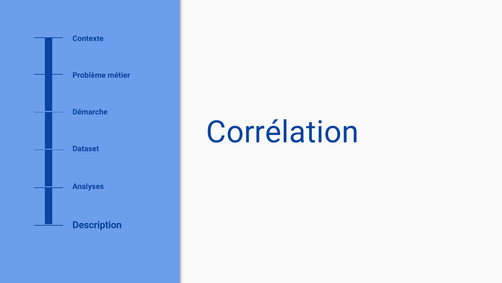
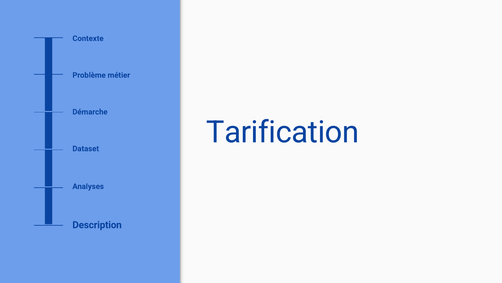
Corrélation: Corrélation -> Tarification (283, 132)
